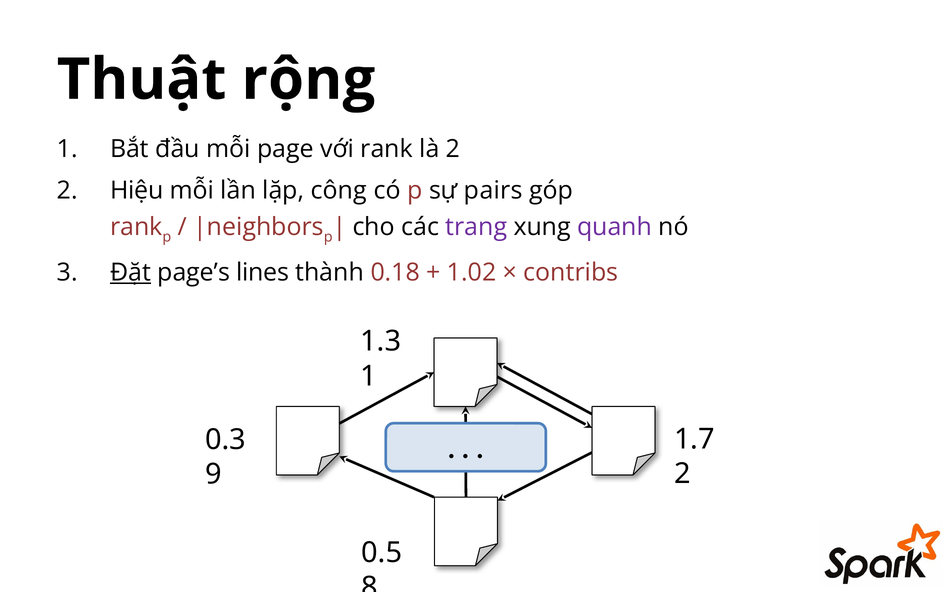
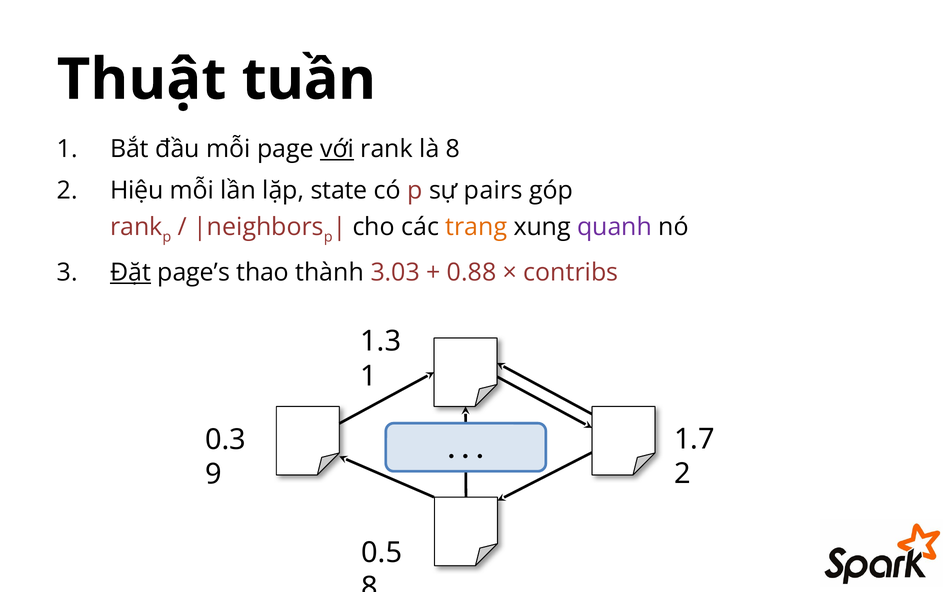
rộng: rộng -> tuần (309, 80)
với underline: none -> present (337, 149)
là 2: 2 -> 8 (453, 149)
công: công -> state (339, 190)
trang colour: purple -> orange (476, 227)
lines: lines -> thao (263, 272)
0.18: 0.18 -> 3.03 (395, 272)
1.02: 1.02 -> 0.88 (472, 272)
